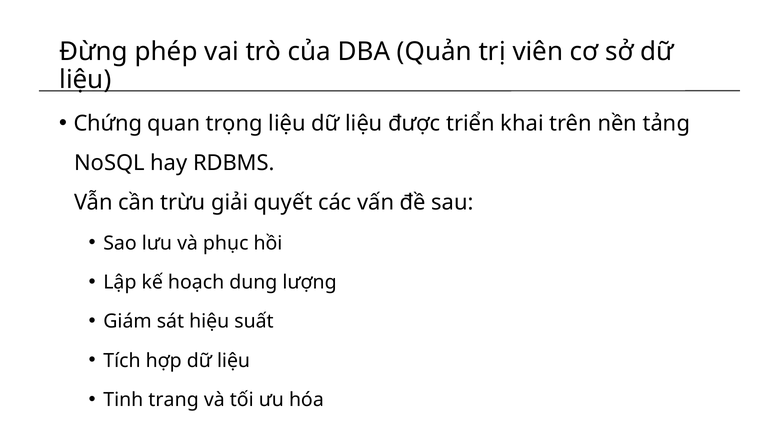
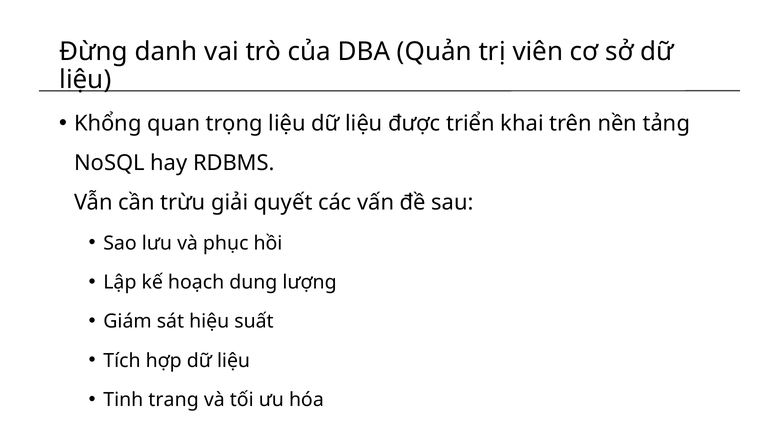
phép: phép -> danh (166, 52)
Chứng: Chứng -> Khổng (108, 123)
